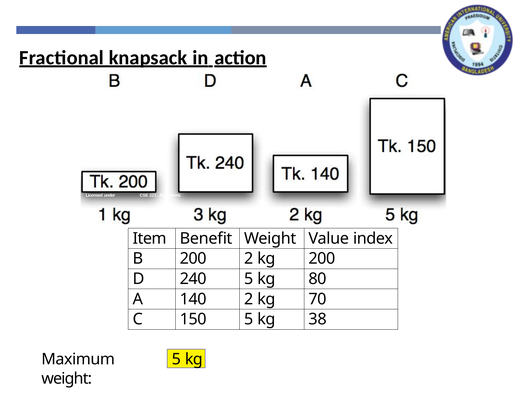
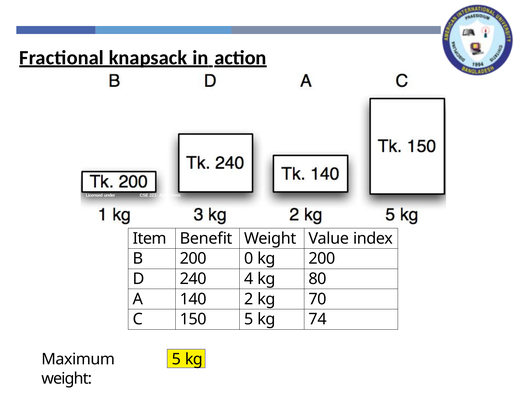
200 2: 2 -> 0 (249, 259)
240 5: 5 -> 4 (249, 279)
kg 38: 38 -> 74 (318, 320)
